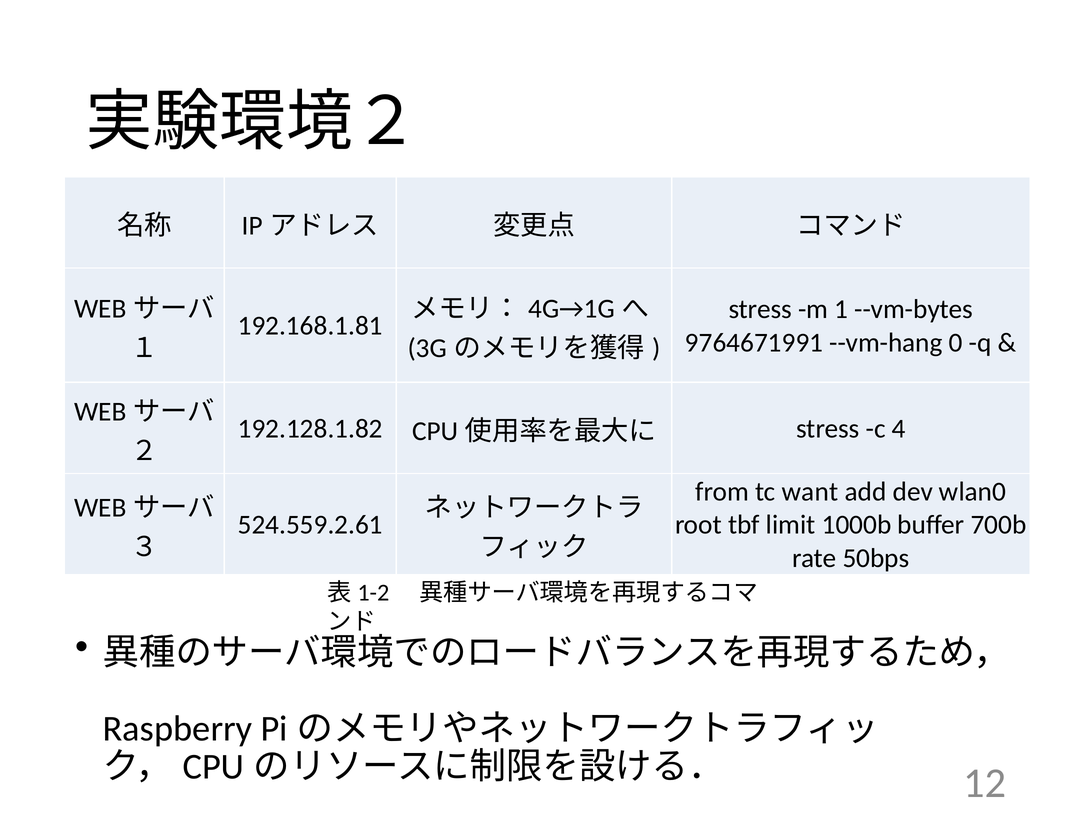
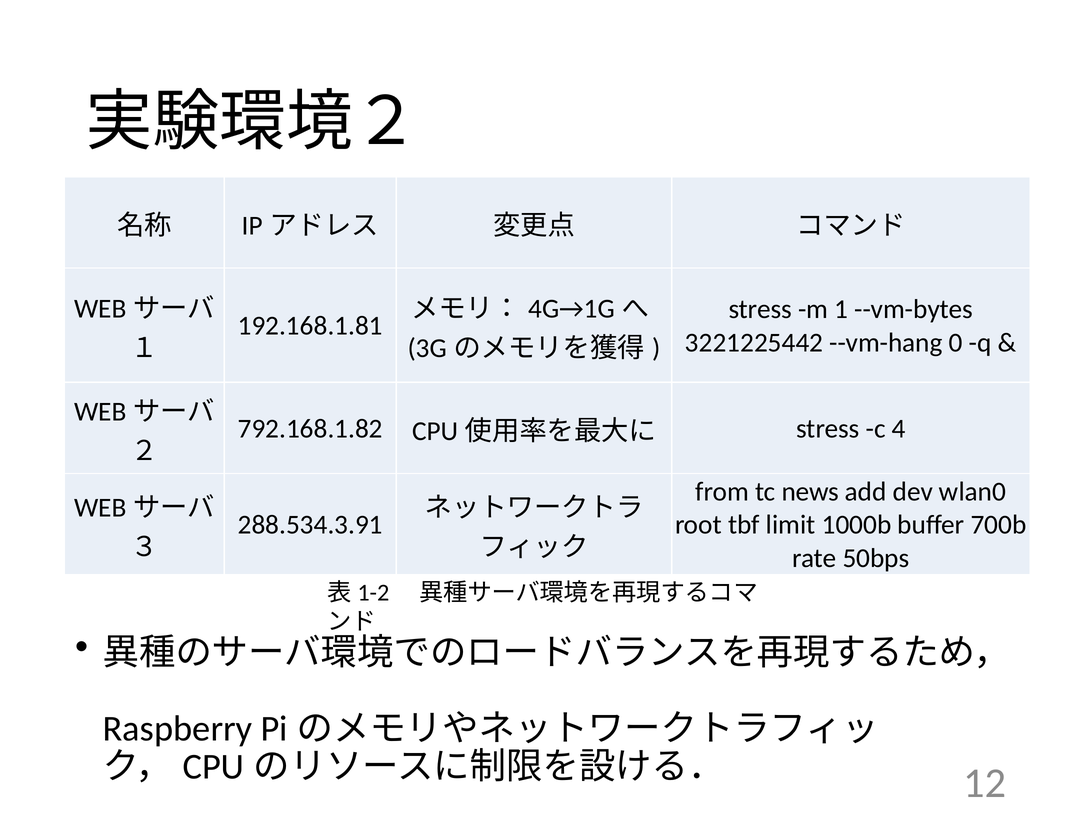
9764671991: 9764671991 -> 3221225442 (754, 343)
192.128.1.82: 192.128.1.82 -> 792.168.1.82 (310, 429)
want: want -> news (810, 492)
524.559.2.61: 524.559.2.61 -> 288.534.3.91 (310, 525)
